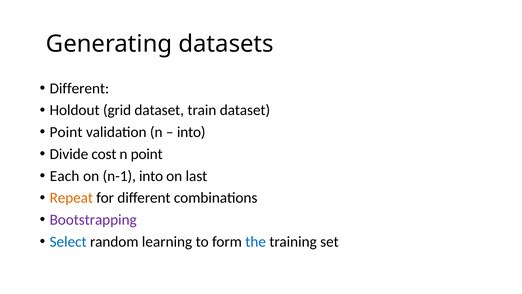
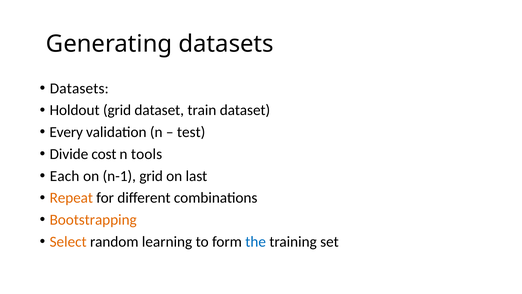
Different: Different -> Datasets (79, 88)
Point: Point -> Every (66, 132)
into: into -> test (191, 132)
n point: point -> tools (147, 154)
n-1 into: into -> grid (151, 176)
Bootstrapping colour: purple -> orange (93, 220)
Select colour: blue -> orange (68, 241)
